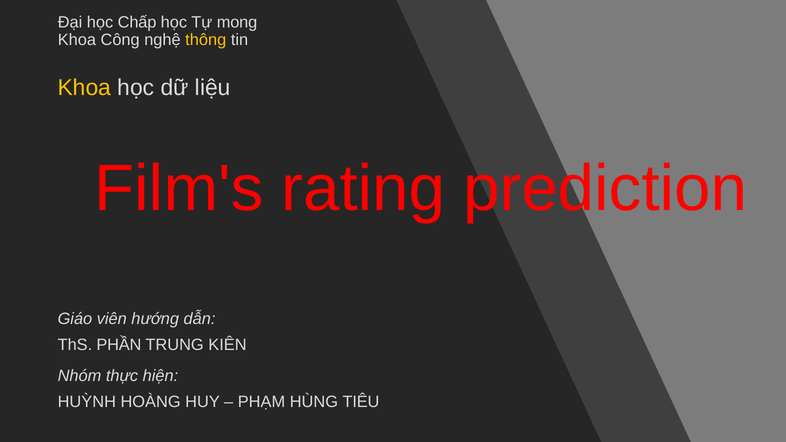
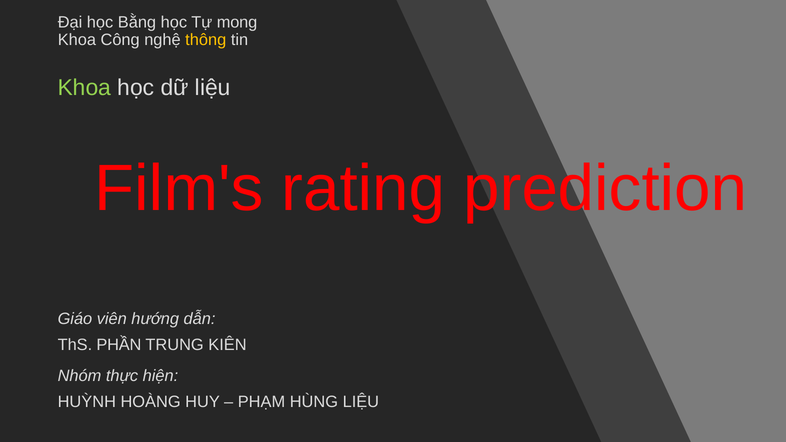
Chấp: Chấp -> Bằng (137, 22)
Khoa colour: yellow -> light green (84, 88)
HÙNG TIÊU: TIÊU -> LIỆU (361, 402)
